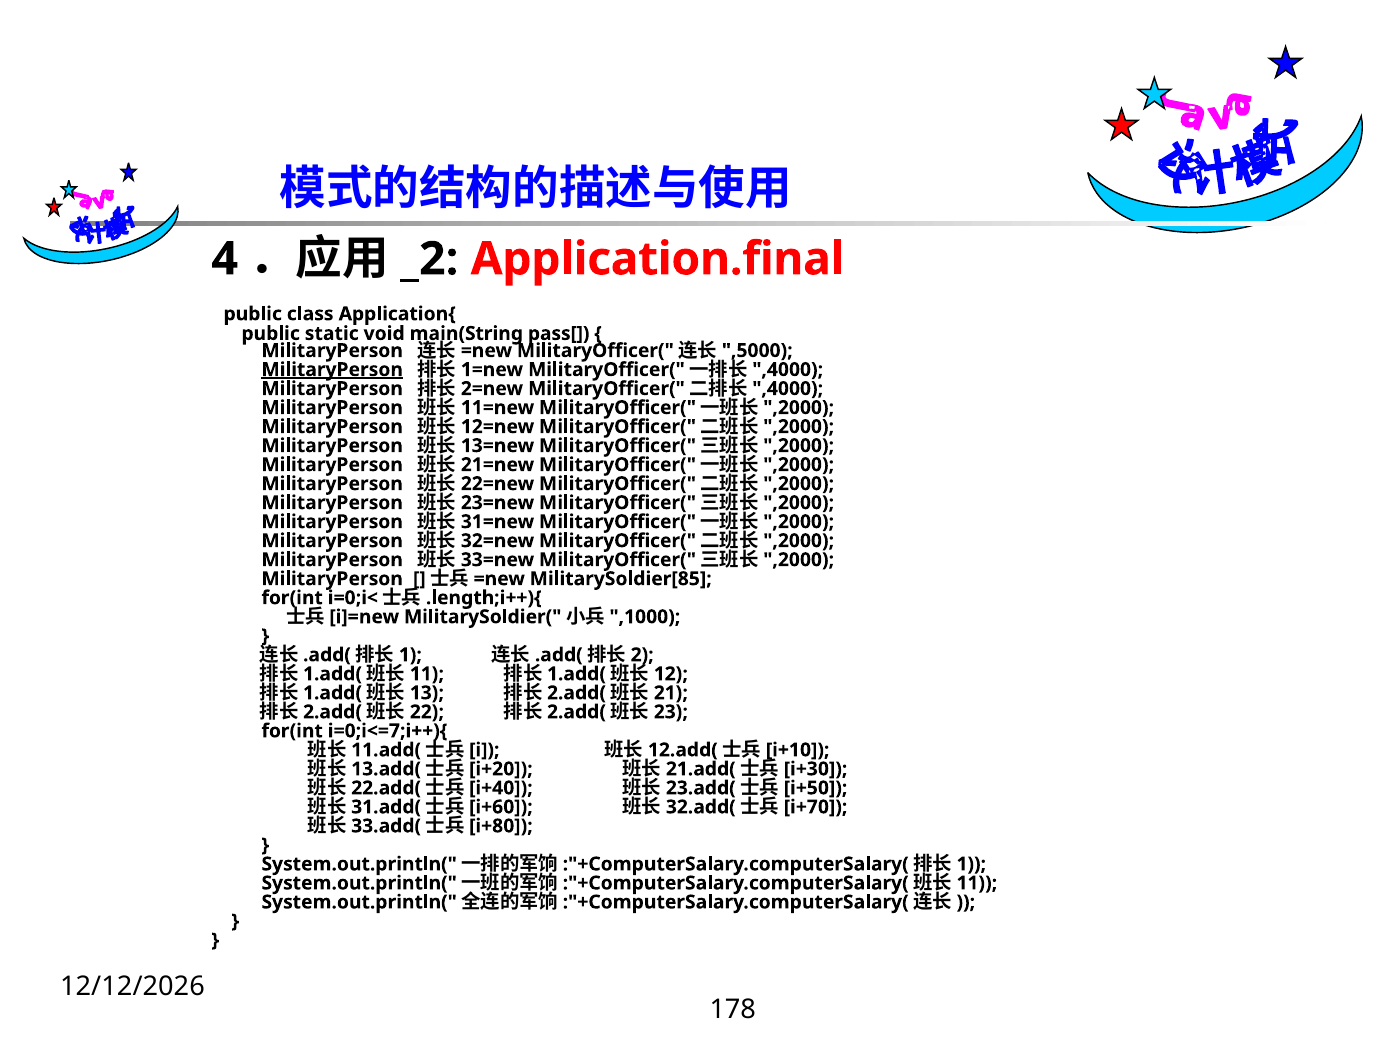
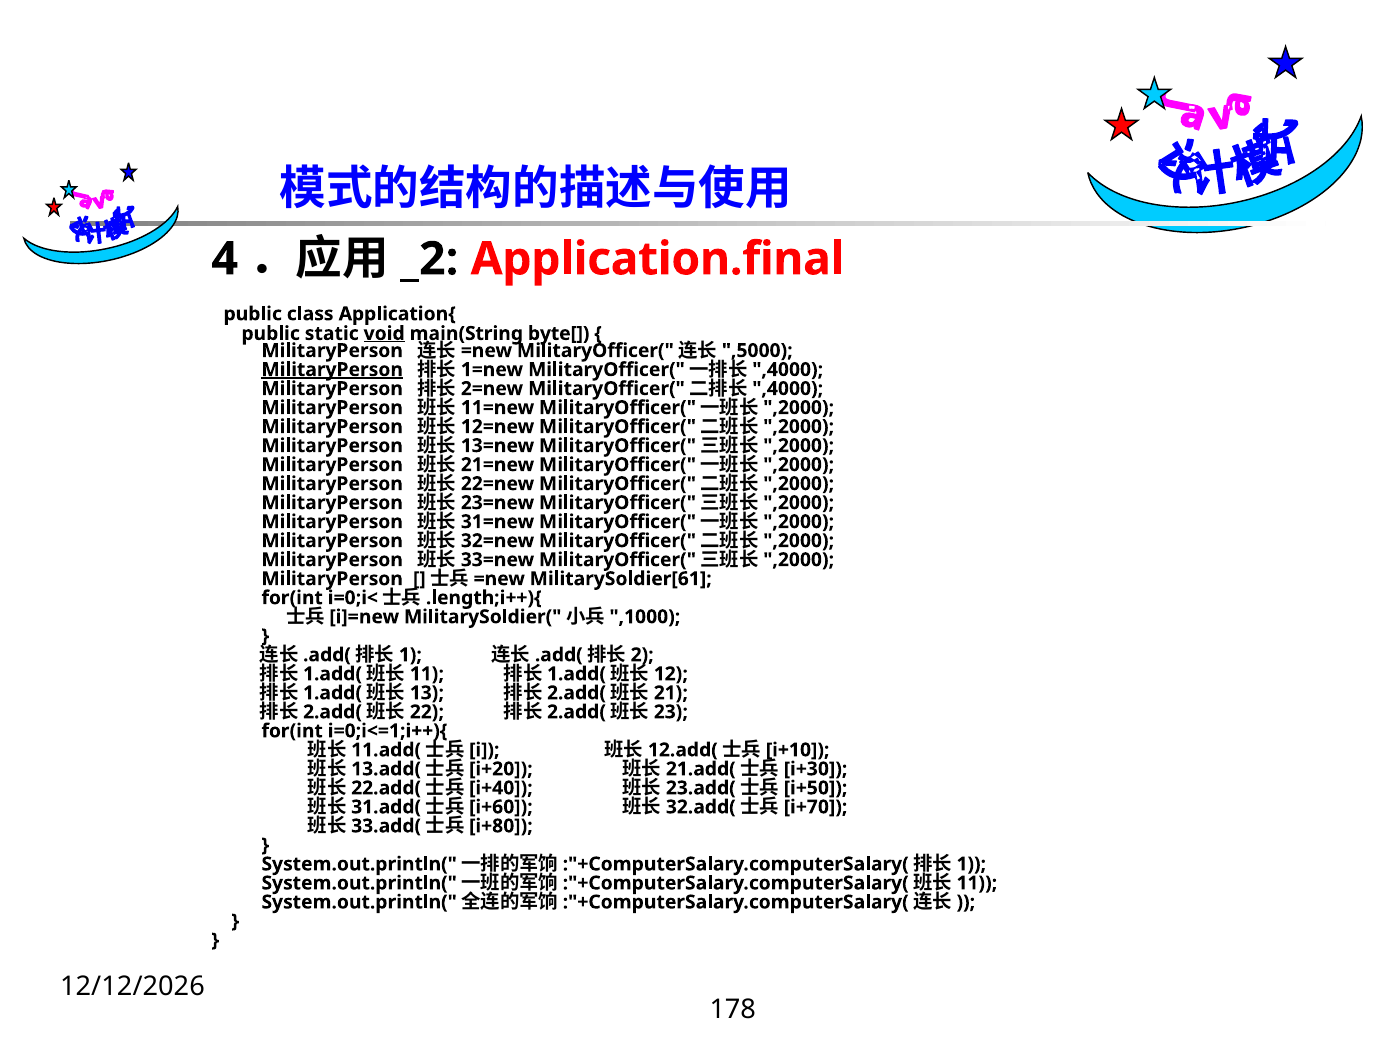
void underline: none -> present (384, 334)
pass[: pass[ -> byte[ (559, 334)
MilitarySoldier[85: MilitarySoldier[85 -> MilitarySoldier[61 (621, 579)
i=0;i<=7;i++){: i=0;i<=7;i++){ -> i=0;i<=1;i++){ (388, 731)
